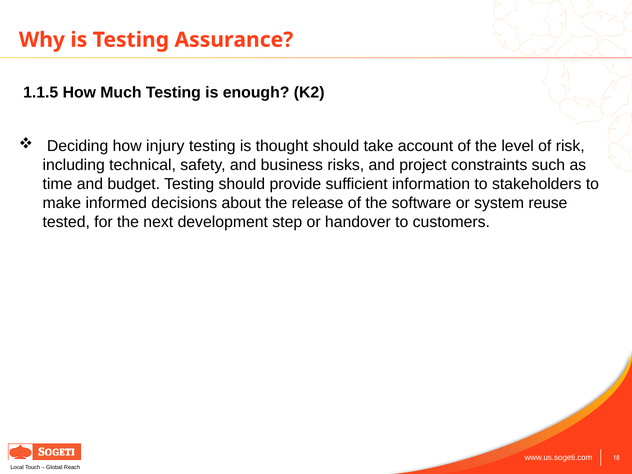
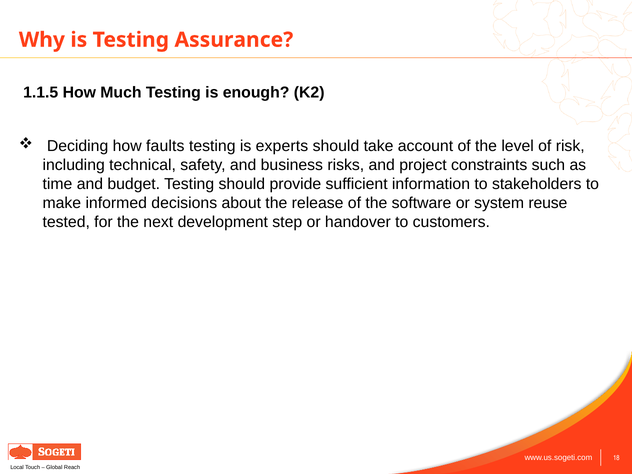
injury: injury -> faults (165, 146)
thought: thought -> experts (282, 146)
